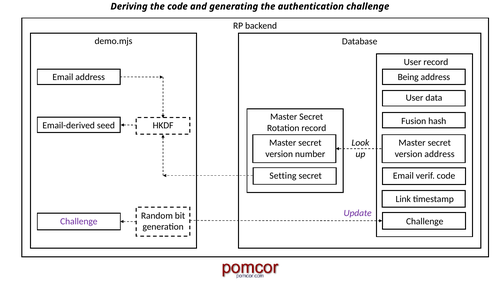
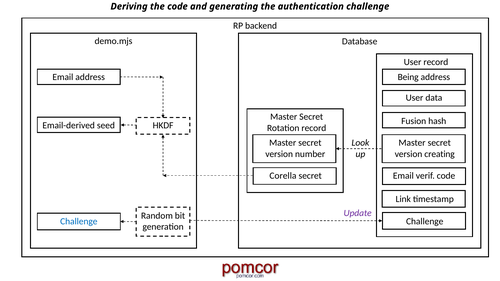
version address: address -> creating (440, 154)
Setting: Setting -> Corella (283, 176)
Challenge colour: purple -> blue (79, 221)
